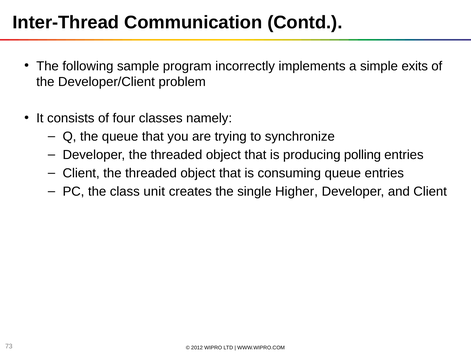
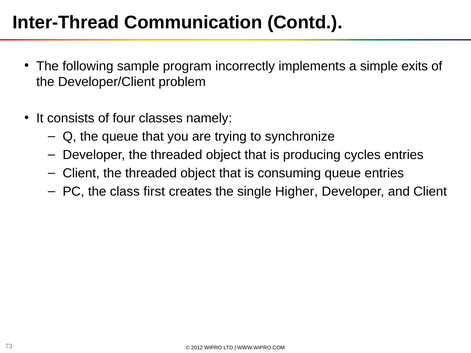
polling: polling -> cycles (362, 155)
unit: unit -> first (154, 192)
